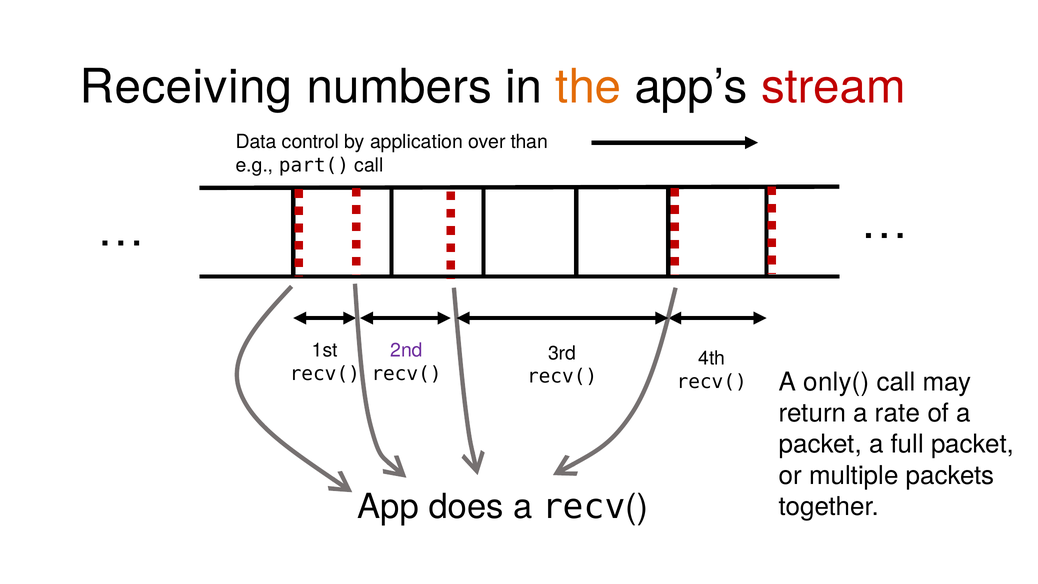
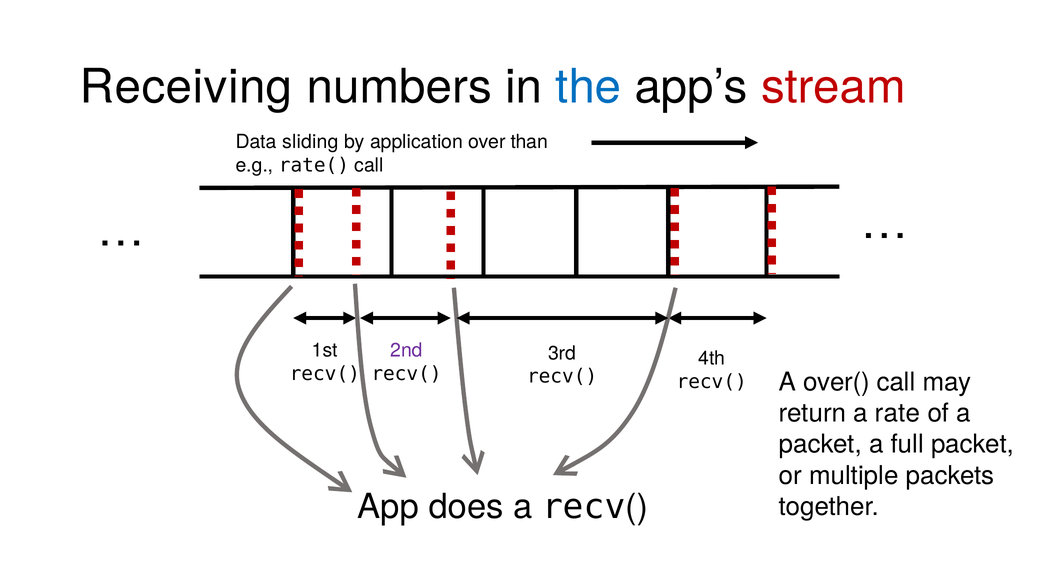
the colour: orange -> blue (588, 87)
control: control -> sliding (310, 142)
part(: part( -> rate( (314, 165)
only(: only( -> over( (837, 382)
